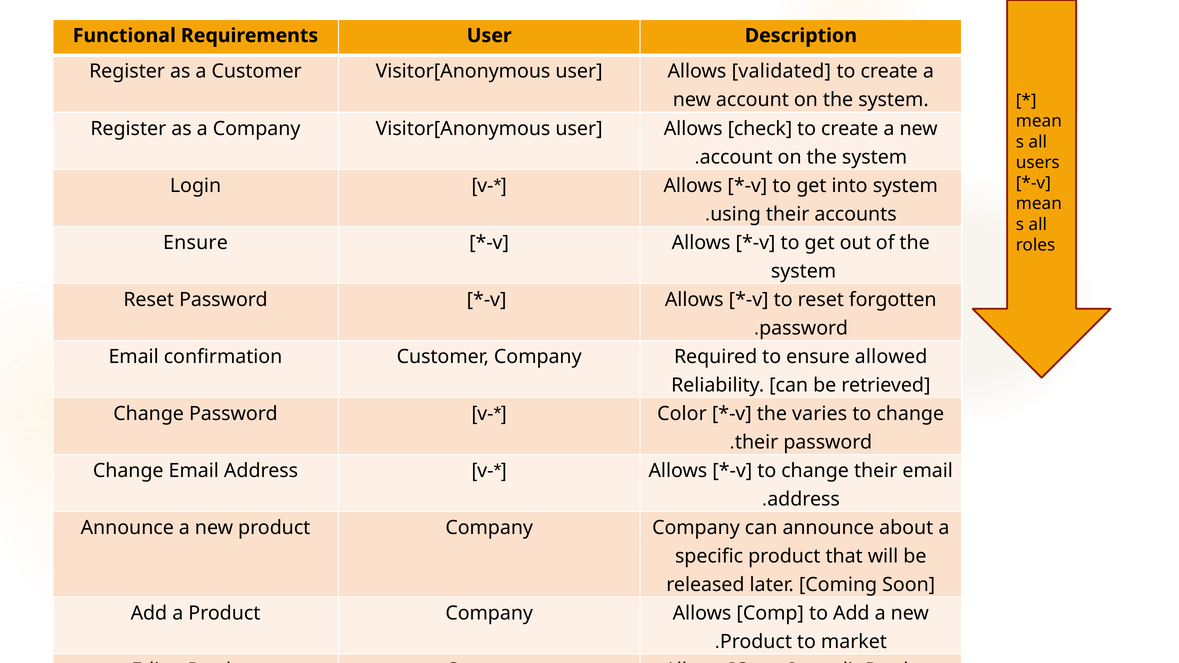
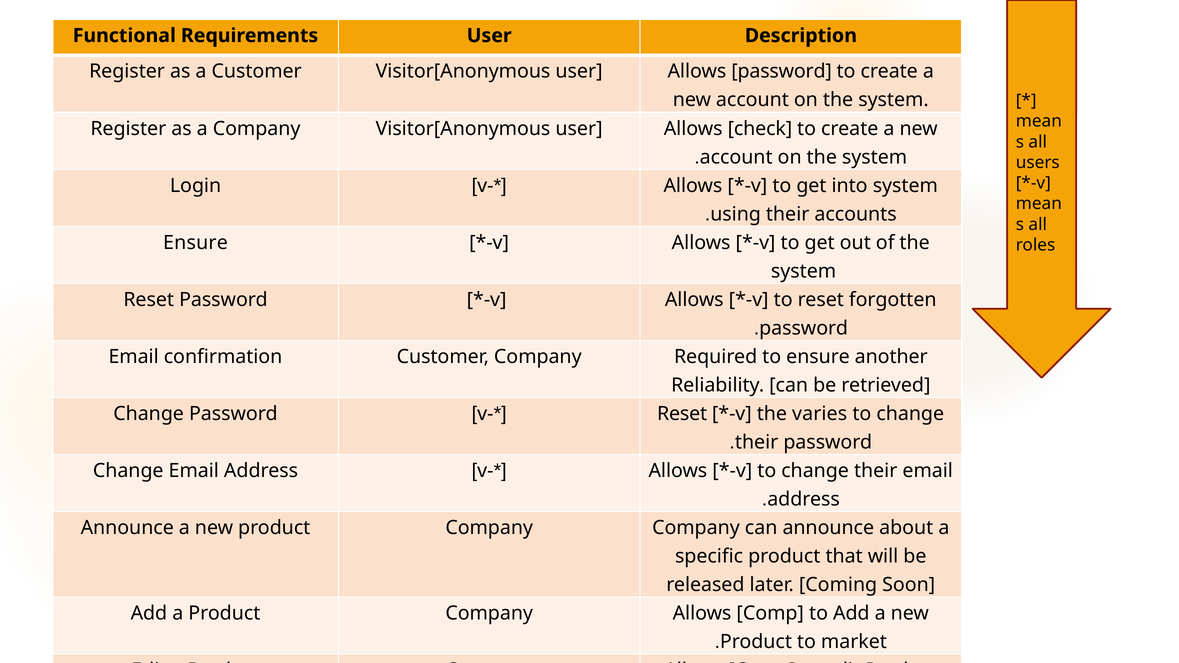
Allows validated: validated -> password (782, 72)
allowed: allowed -> another (891, 357)
Color: Color -> Reset (682, 414)
